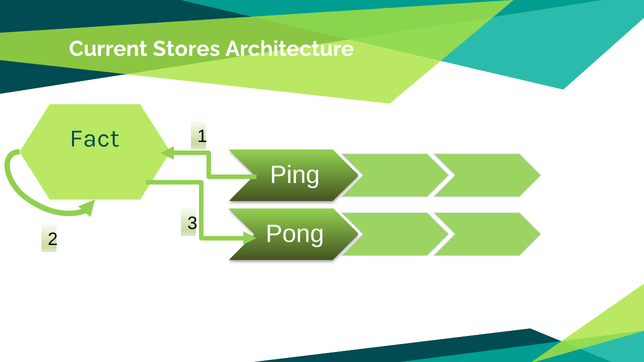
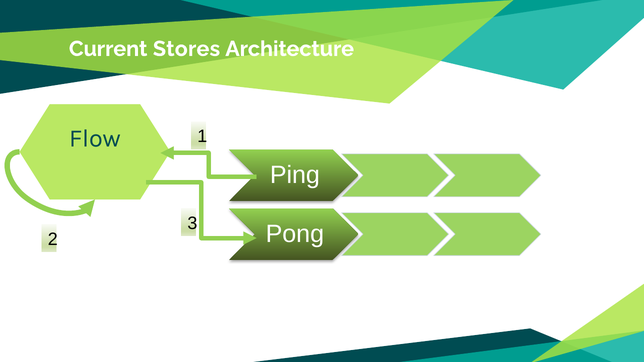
Fact: Fact -> Flow (95, 139)
